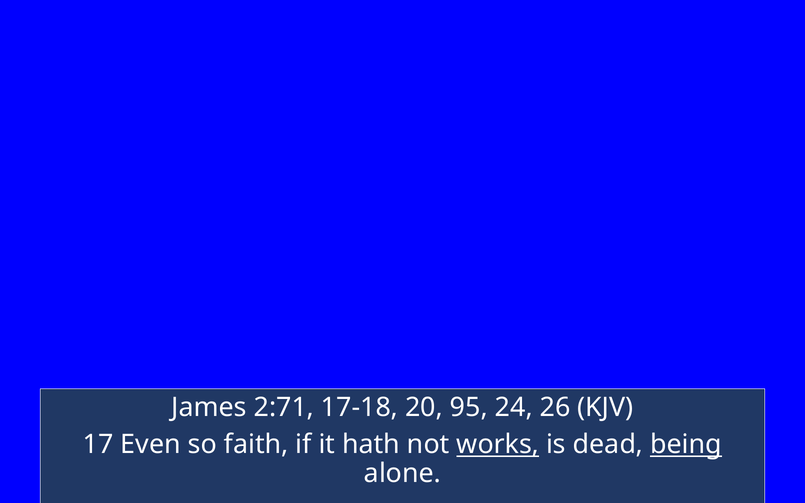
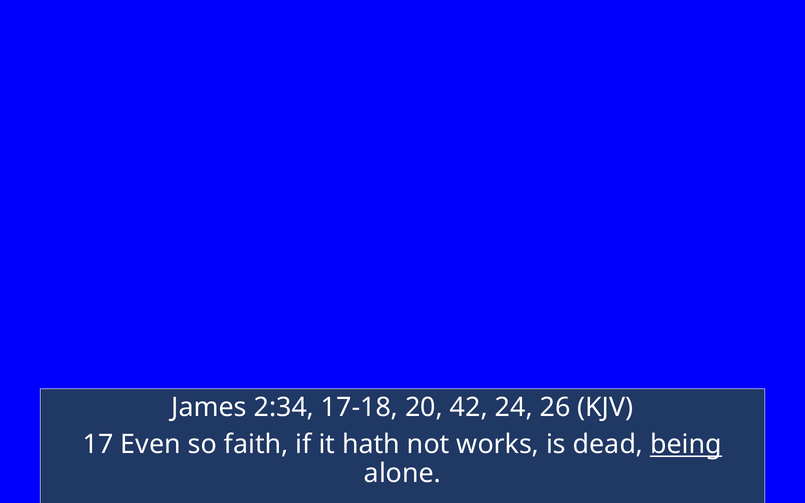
2:71: 2:71 -> 2:34 (284, 407)
95: 95 -> 42 (469, 407)
works underline: present -> none (498, 445)
